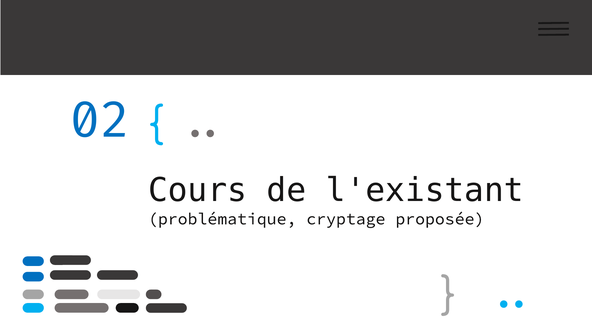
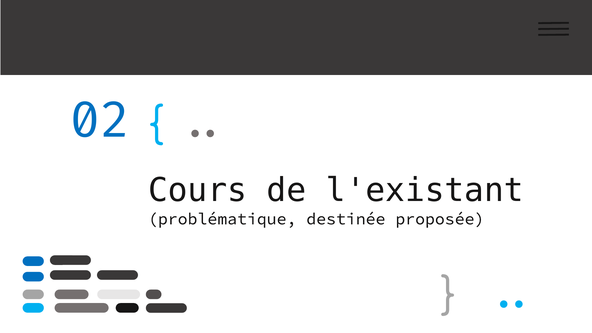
cryptage: cryptage -> destinée (346, 219)
